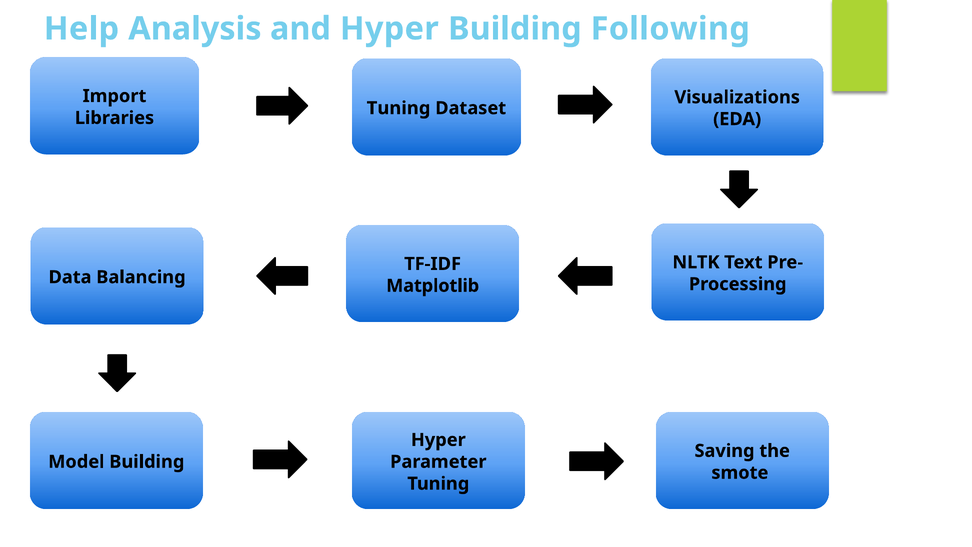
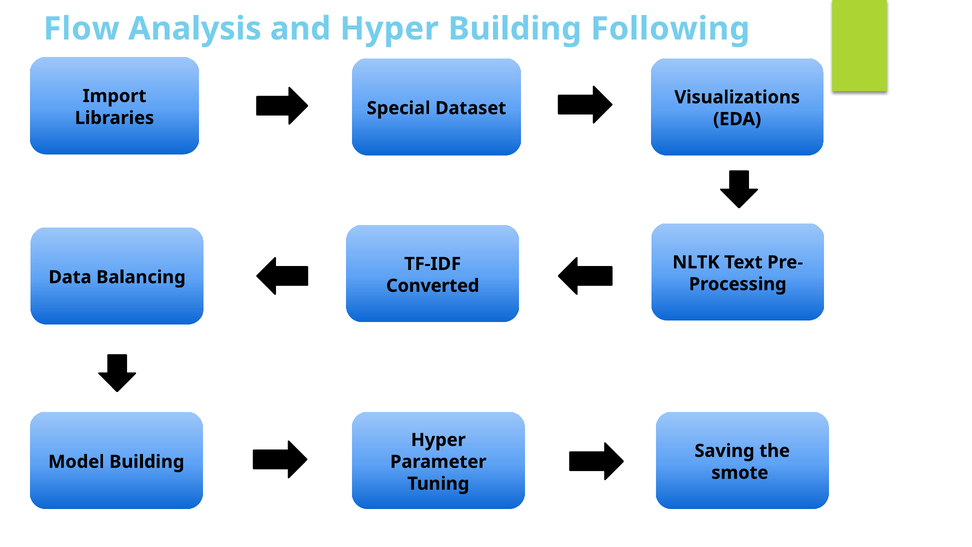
Help: Help -> Flow (81, 29)
Tuning: Tuning -> Special (399, 108)
Matplotlib: Matplotlib -> Converted (433, 286)
